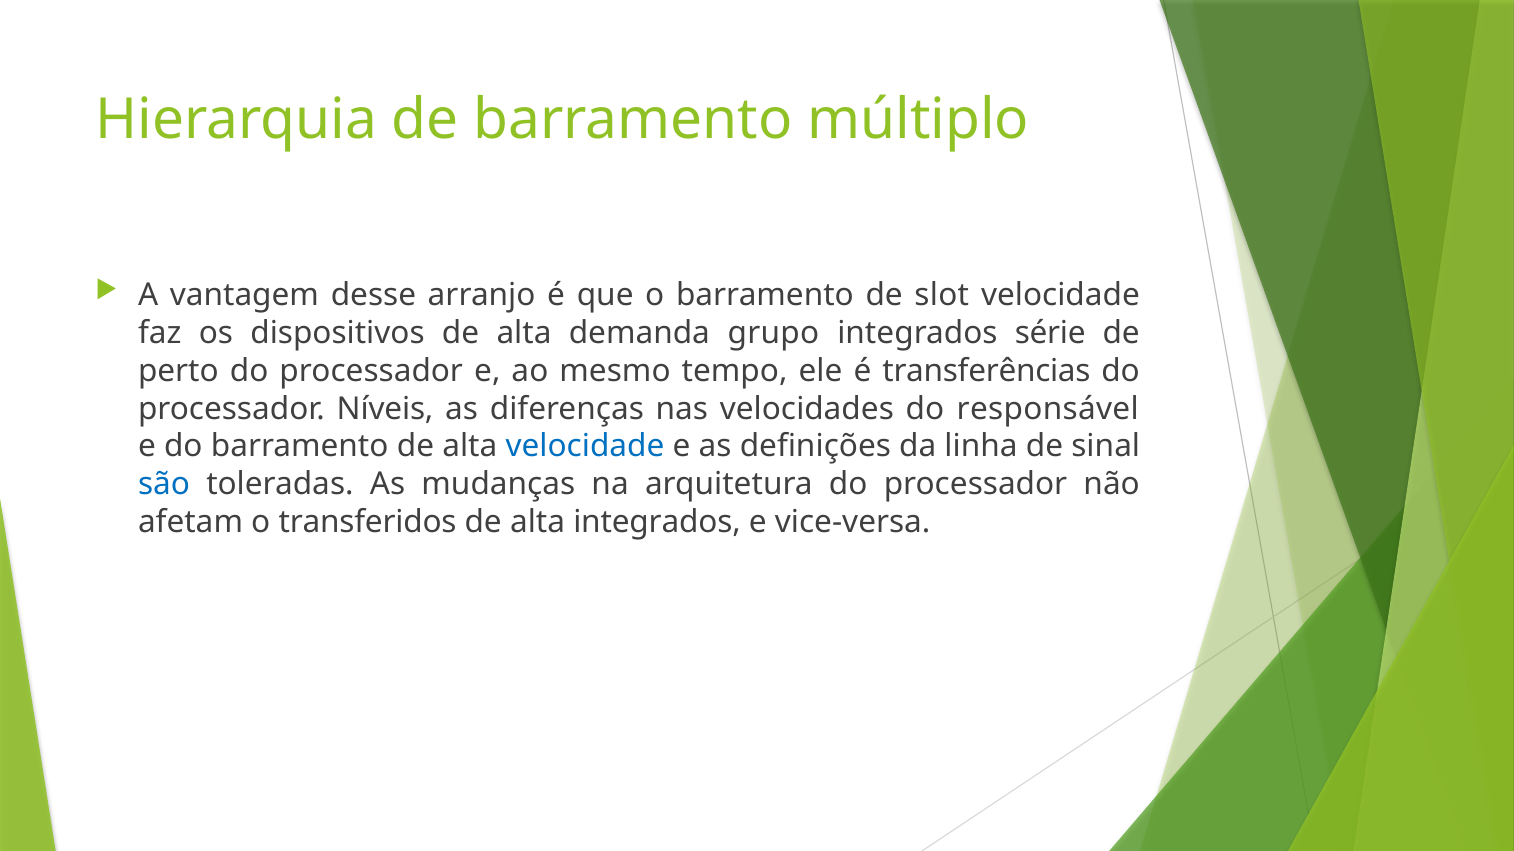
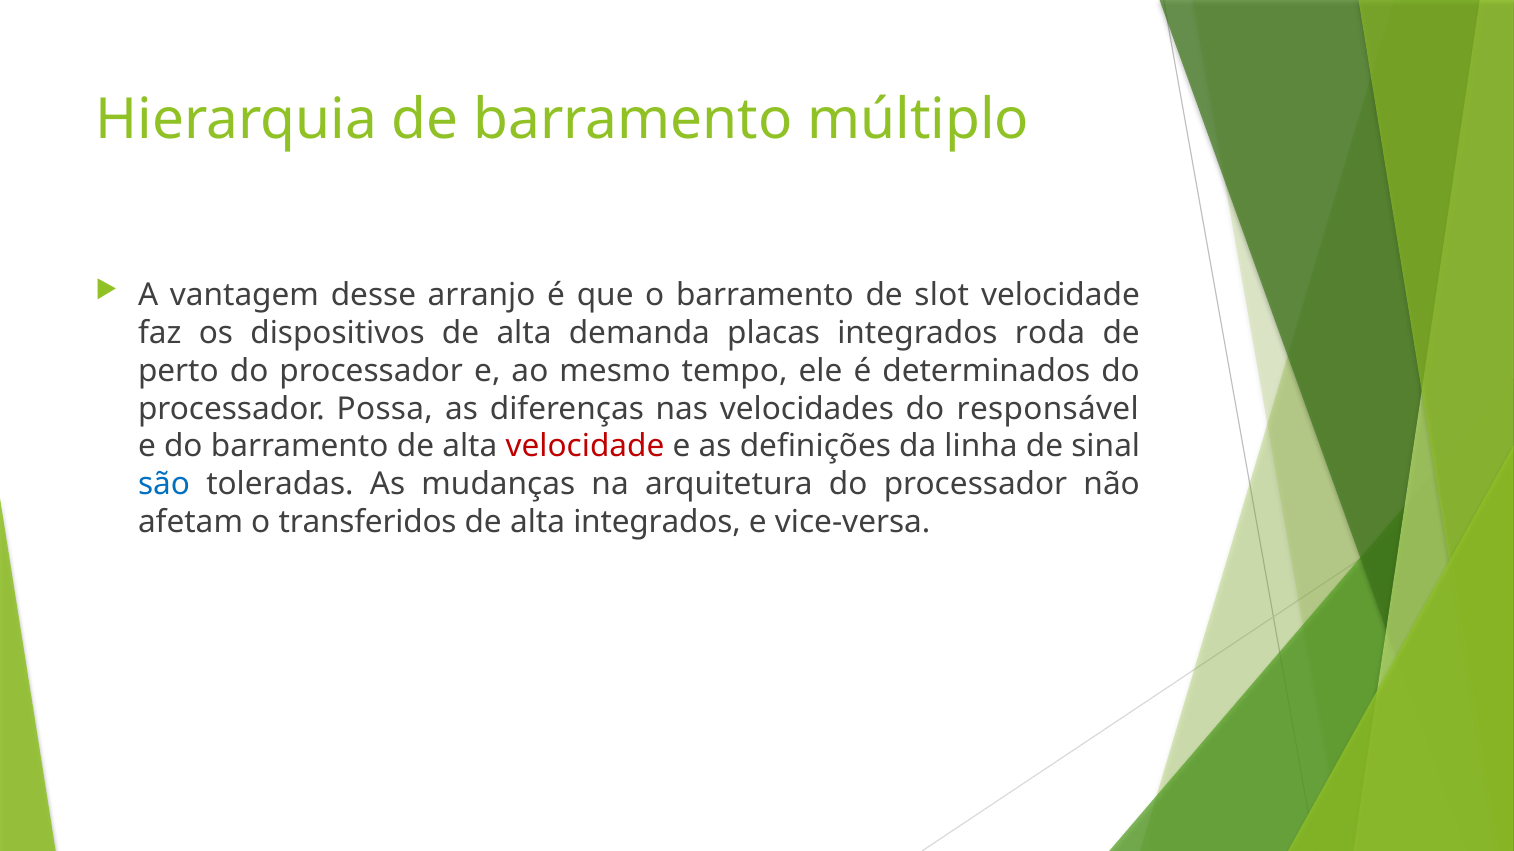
grupo: grupo -> placas (774, 333)
série: série -> roda (1050, 333)
transferências: transferências -> determinados (986, 371)
Níveis: Níveis -> Possa (385, 409)
velocidade colour: blue -> red (585, 447)
